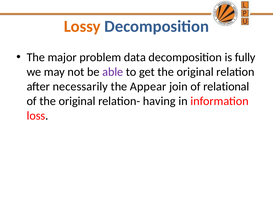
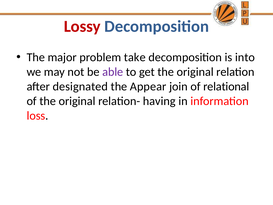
Lossy colour: orange -> red (82, 26)
data: data -> take (135, 57)
fully: fully -> into (245, 57)
necessarily: necessarily -> designated (80, 86)
